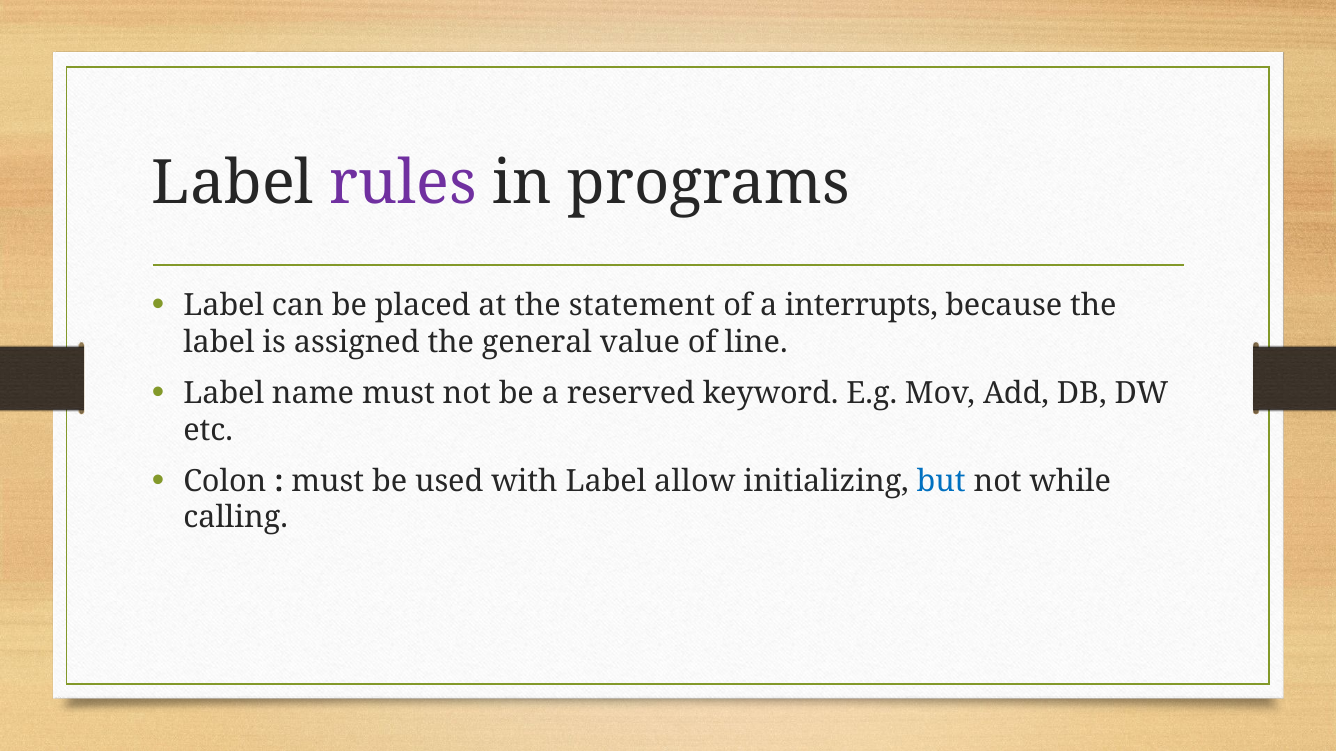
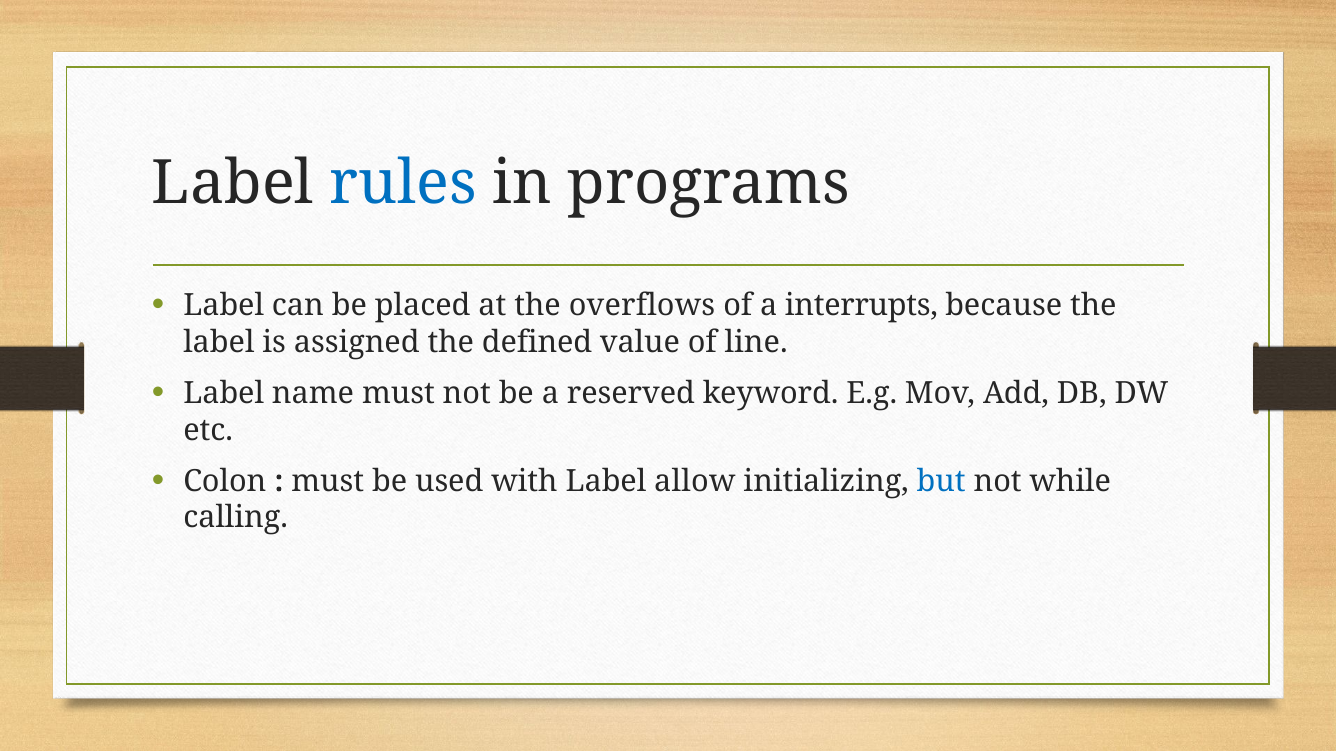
rules colour: purple -> blue (403, 183)
statement: statement -> overflows (642, 306)
general: general -> defined (537, 342)
